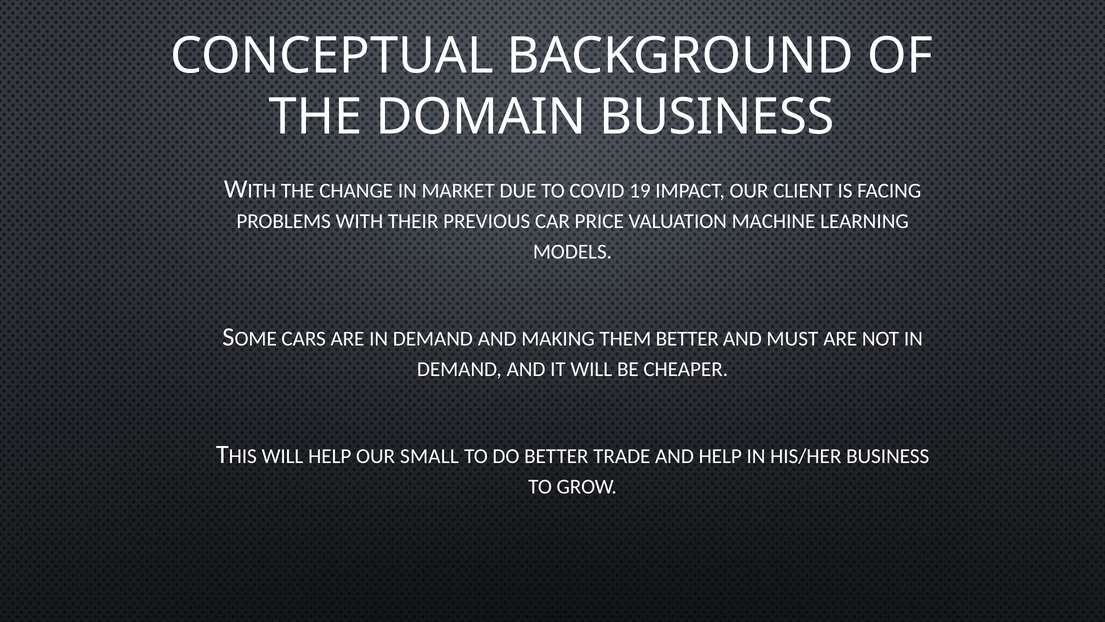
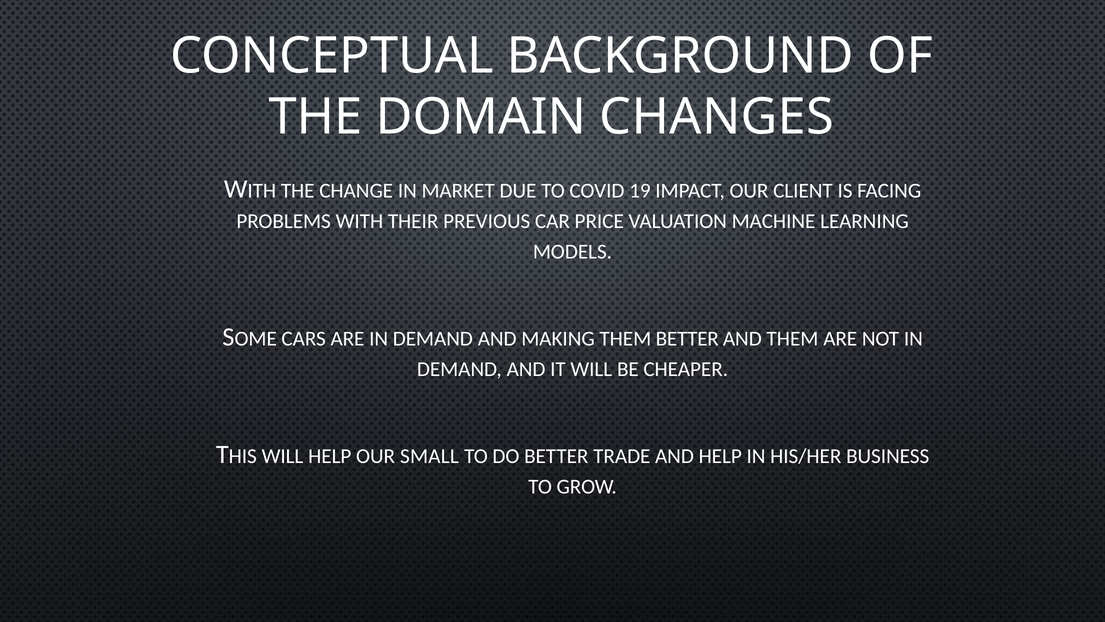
DOMAIN BUSINESS: BUSINESS -> CHANGES (717, 117)
AND MUST: MUST -> THEM (792, 338)
